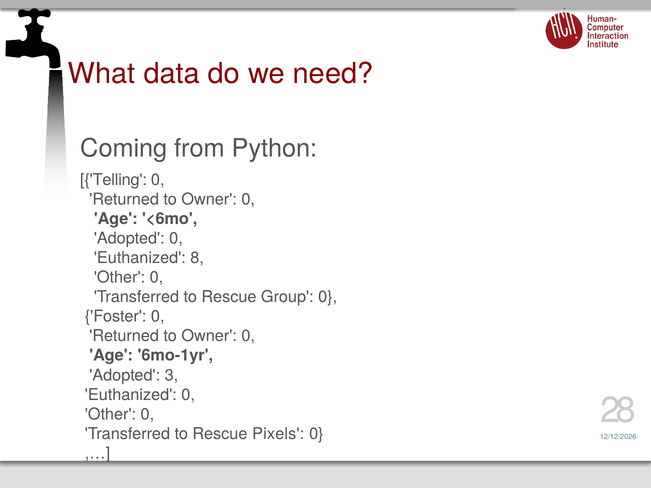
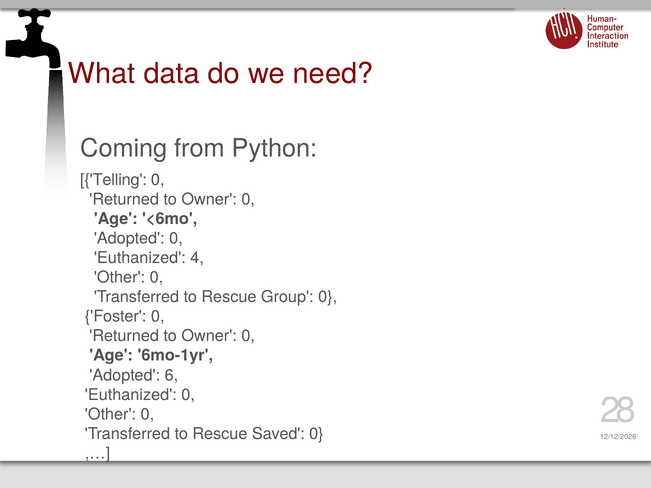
8: 8 -> 4 (197, 258)
3: 3 -> 6 (171, 375)
Pixels: Pixels -> Saved (278, 434)
